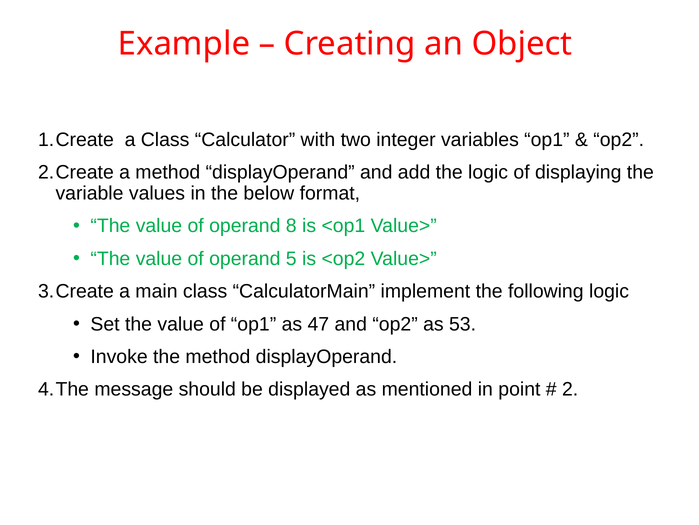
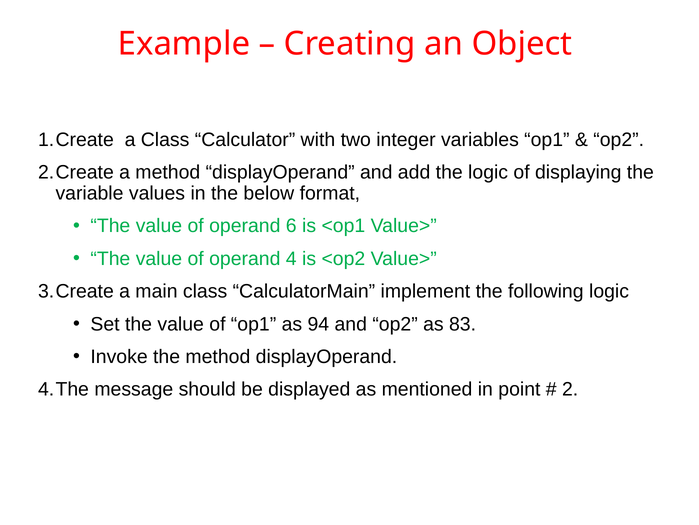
8: 8 -> 6 (291, 226)
5: 5 -> 4 (291, 258)
47: 47 -> 94 (318, 324)
53: 53 -> 83 (463, 324)
